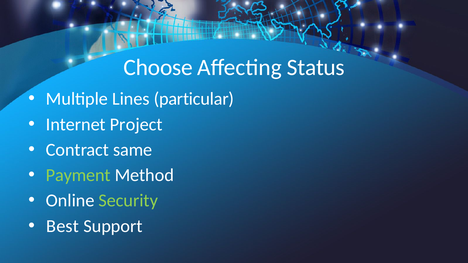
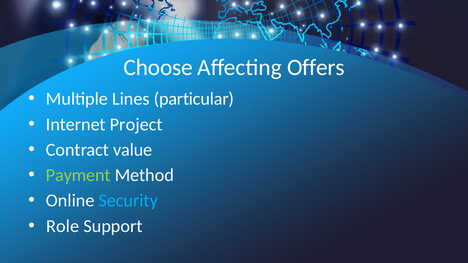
Status: Status -> Offers (316, 67)
same: same -> value (133, 150)
Security colour: light green -> light blue (128, 201)
Best: Best -> Role (63, 226)
